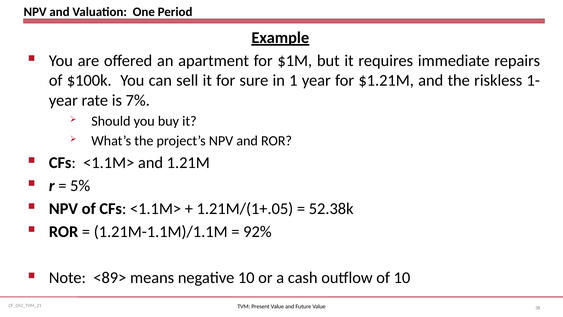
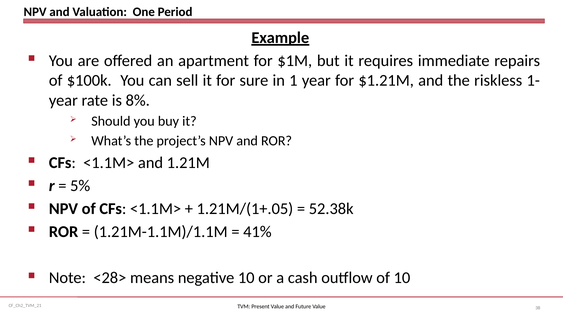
7%: 7% -> 8% (138, 100)
92%: 92% -> 41% (257, 232)
<89>: <89> -> <28> (110, 278)
